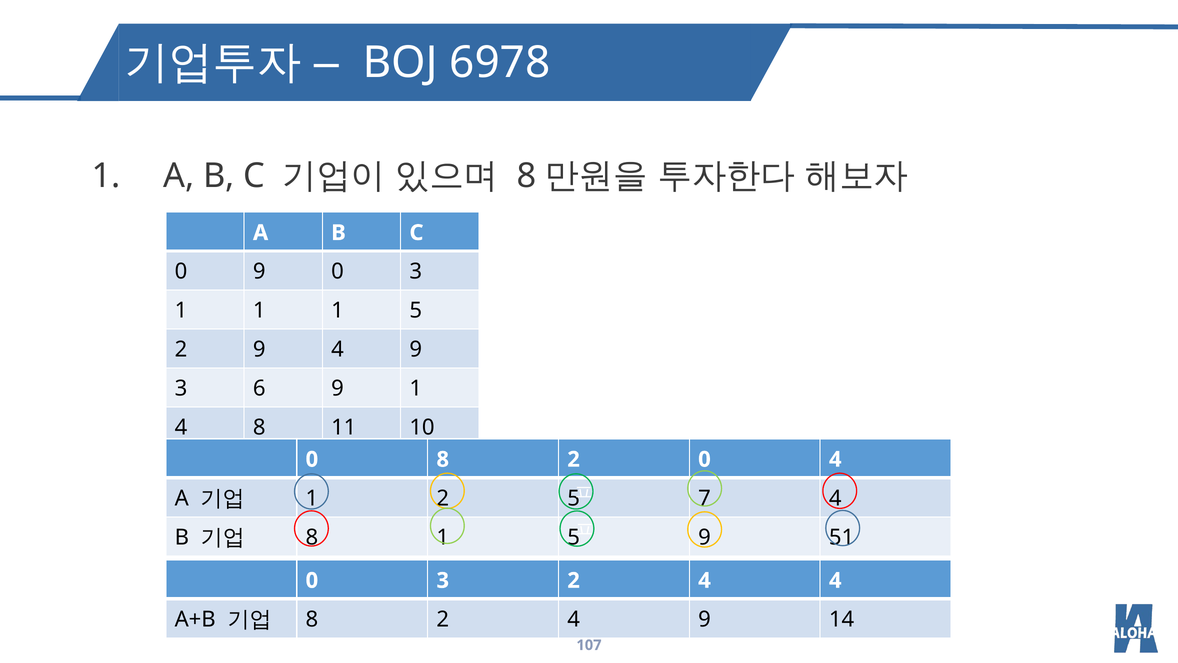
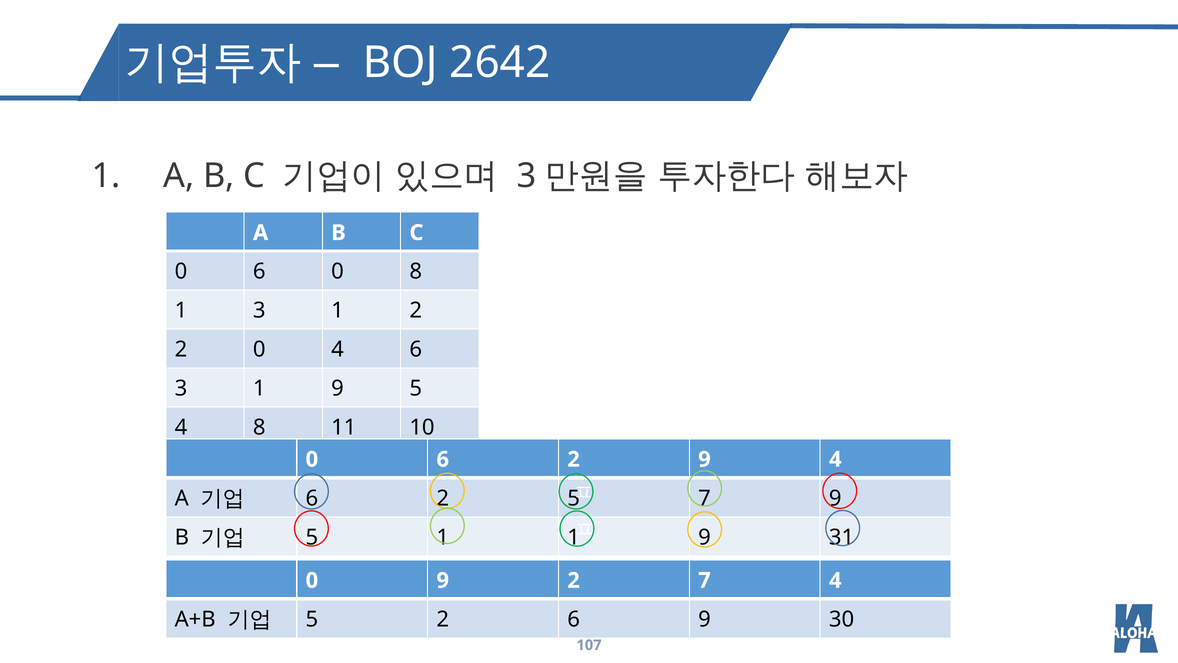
6978: 6978 -> 2642 (500, 62)
8: 8 -> 3 (527, 176)
9: 9 -> 6 (259, 272)
3: 3 -> 8 (416, 272)
1: 1 -> 3 (259, 310)
5: 5 -> 2 (416, 310)
2 9: 9 -> 0 (259, 349)
9: 9 -> 6 (416, 349)
6: 6 -> 1 (259, 388)
9 1: 1 -> 5 (416, 388)
8: 8 -> 6 (443, 459)
2 0: 0 -> 9 (704, 459)
1: 1 -> 6 (312, 498)
7 4: 4 -> 9 (835, 498)
8: 8 -> 5 (312, 537)
5: 5 -> 1 (574, 537)
51: 51 -> 31 (842, 537)
3: 3 -> 9 (443, 580)
4: 4 -> 7 (704, 580)
8: 8 -> 5 (312, 619)
4: 4 -> 6 (574, 619)
14: 14 -> 30 (842, 619)
